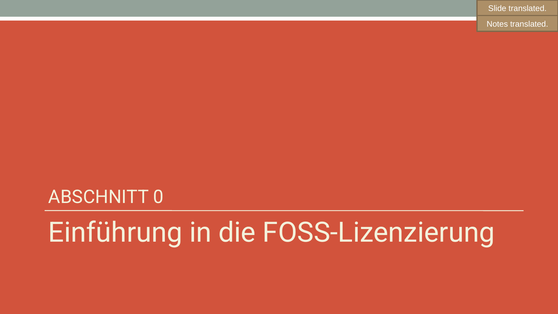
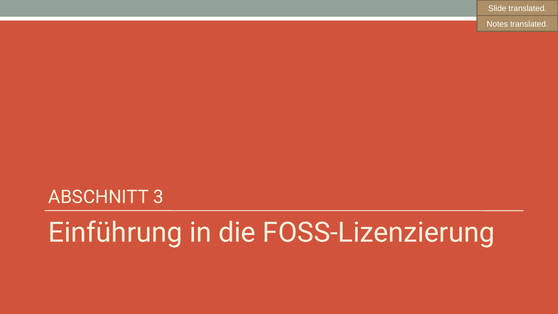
0: 0 -> 3 (158, 197)
